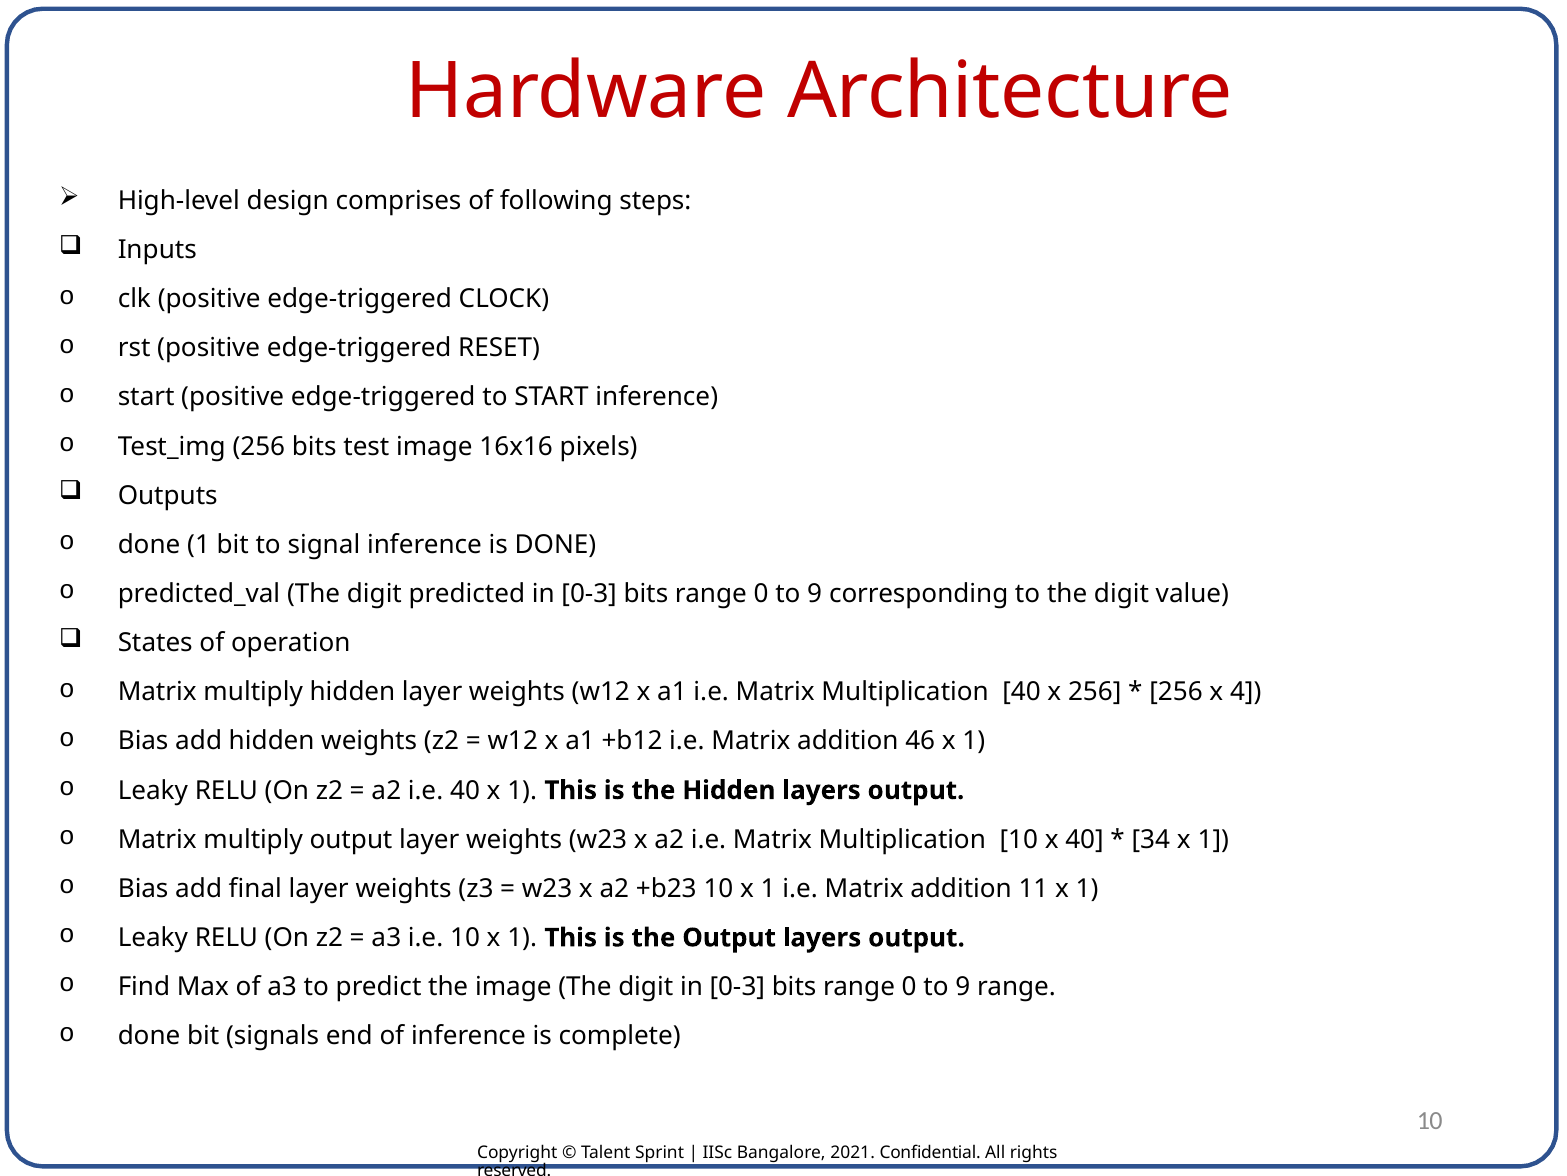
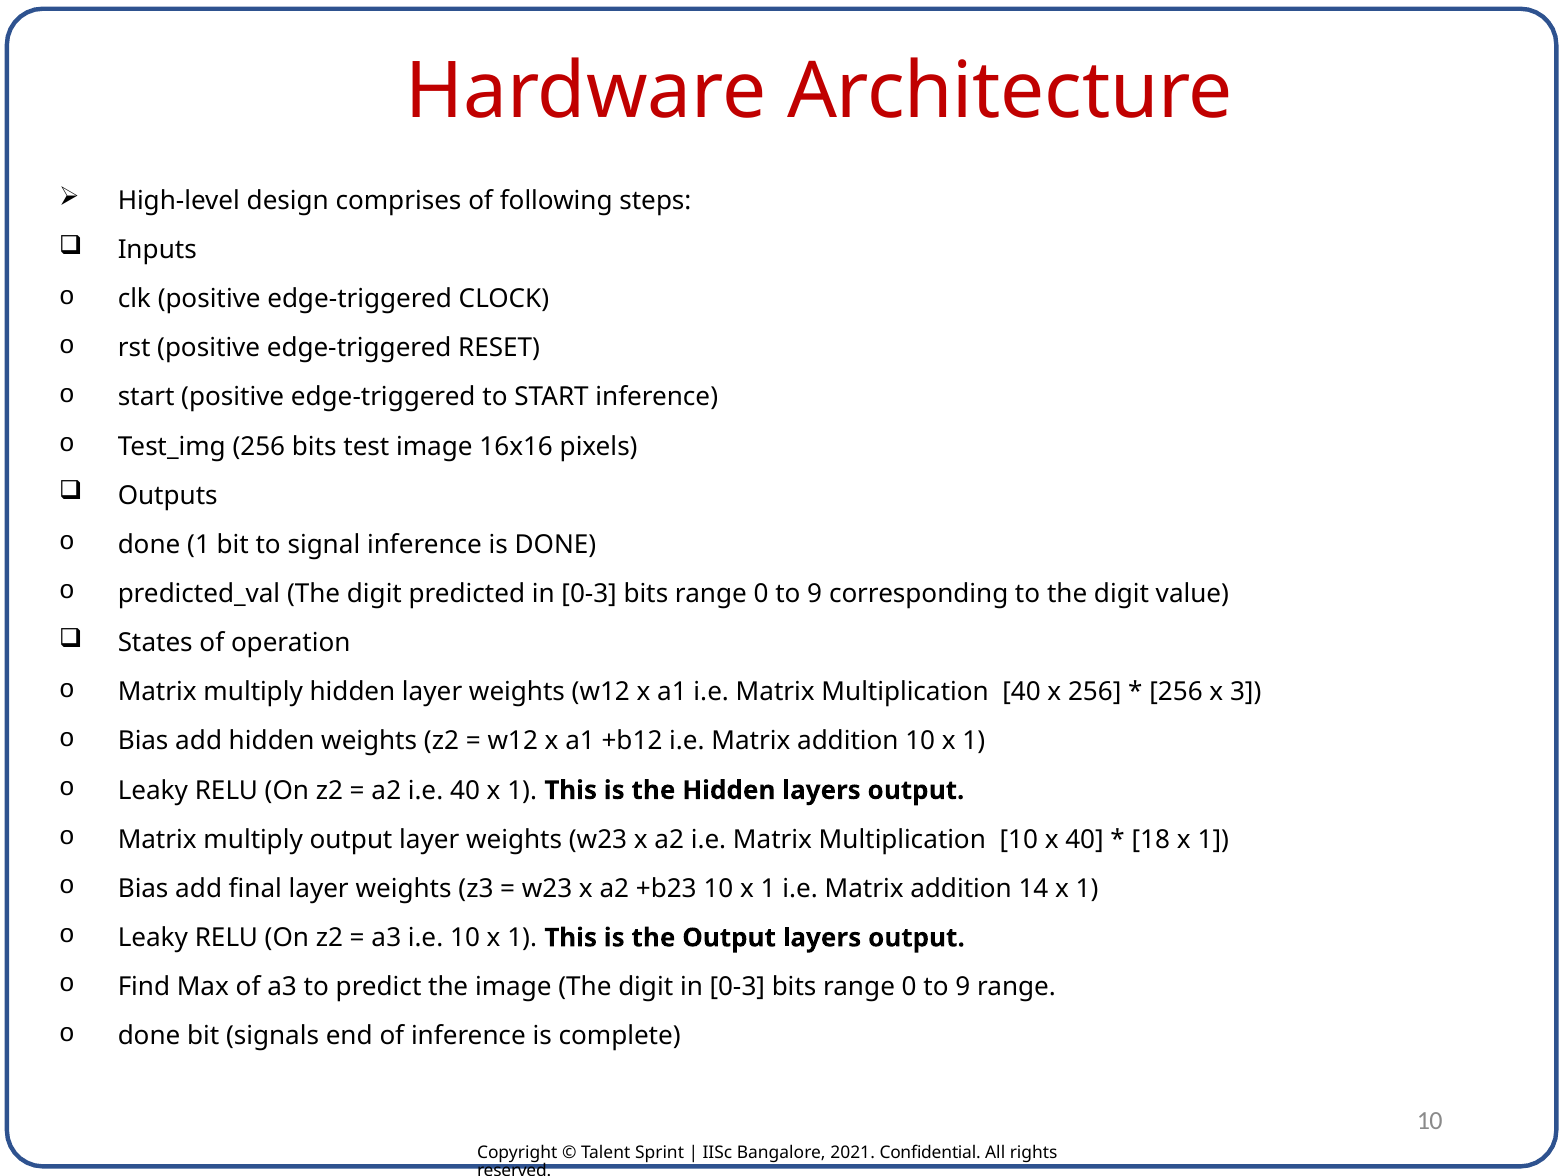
4: 4 -> 3 (1246, 692)
addition 46: 46 -> 10 (920, 741)
34: 34 -> 18 (1151, 839)
11: 11 -> 14 (1033, 888)
